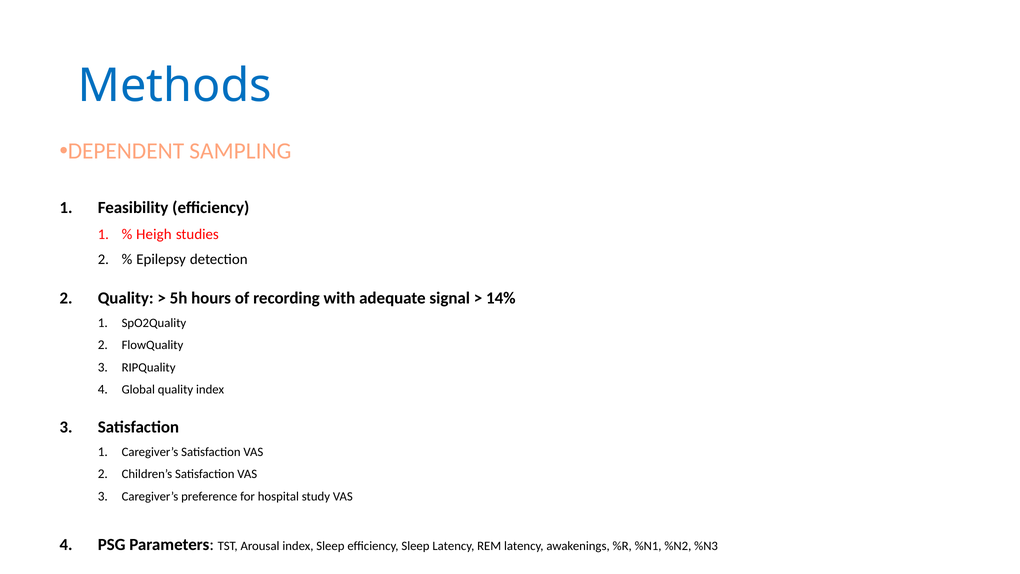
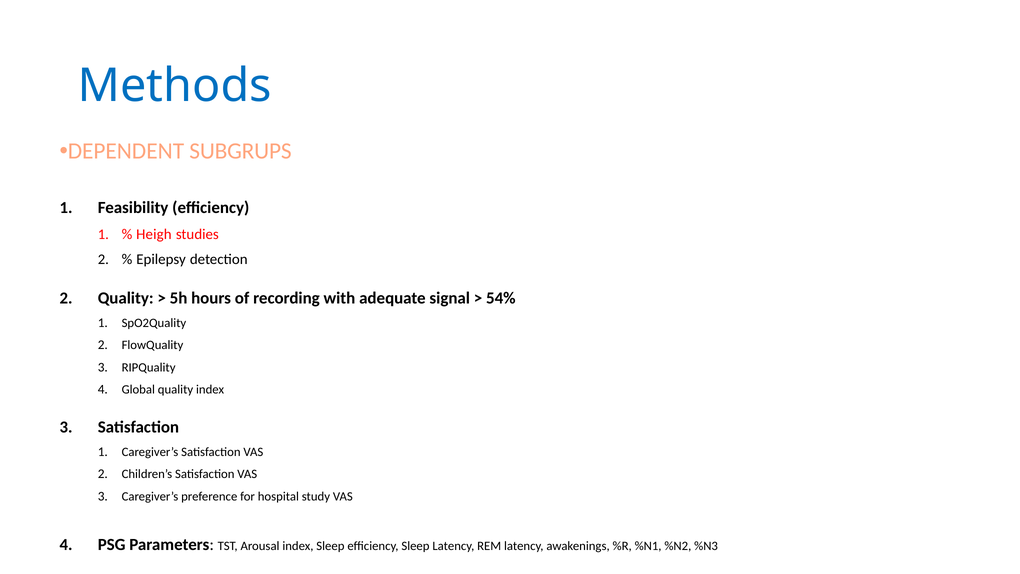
SAMPLING: SAMPLING -> SUBGRUPS (240, 151)
14%: 14% -> 54% (501, 298)
